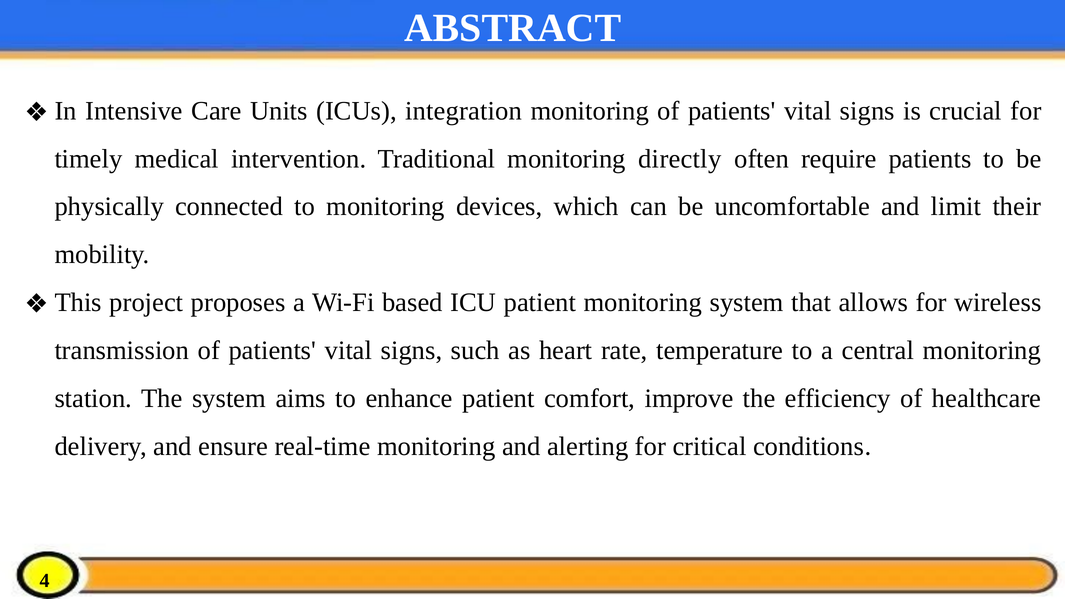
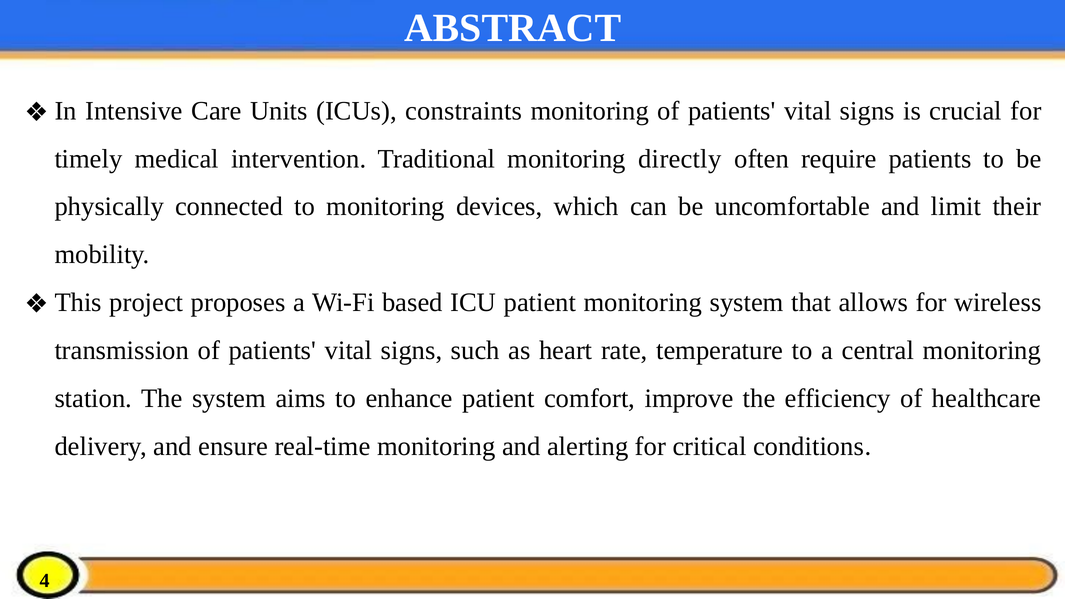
integration: integration -> constraints (464, 111)
